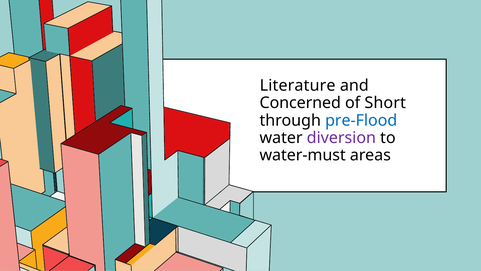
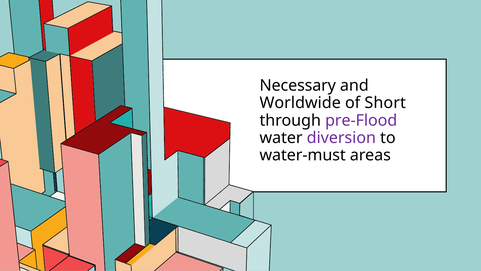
Literature: Literature -> Necessary (298, 86)
Concerned: Concerned -> Worldwide (300, 103)
pre-Flood colour: blue -> purple (361, 120)
